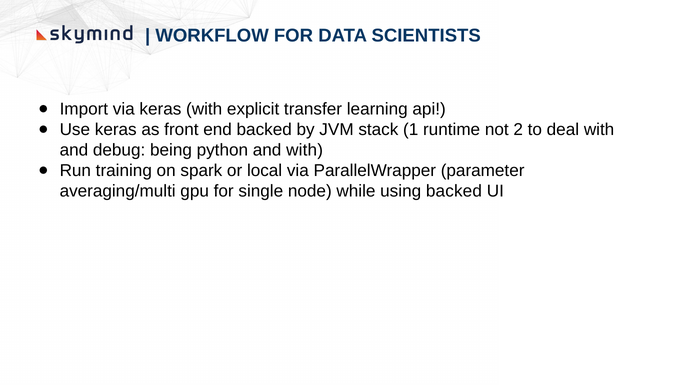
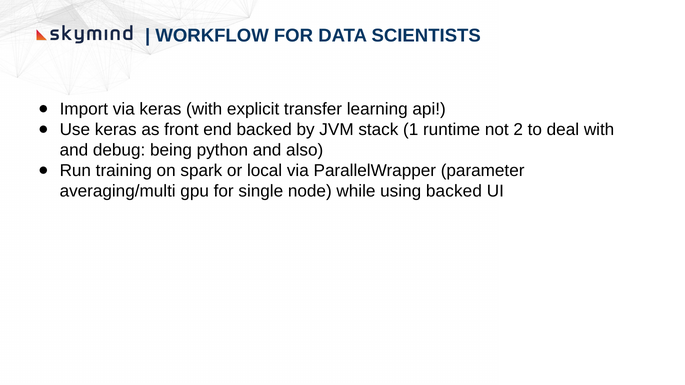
and with: with -> also (305, 150)
